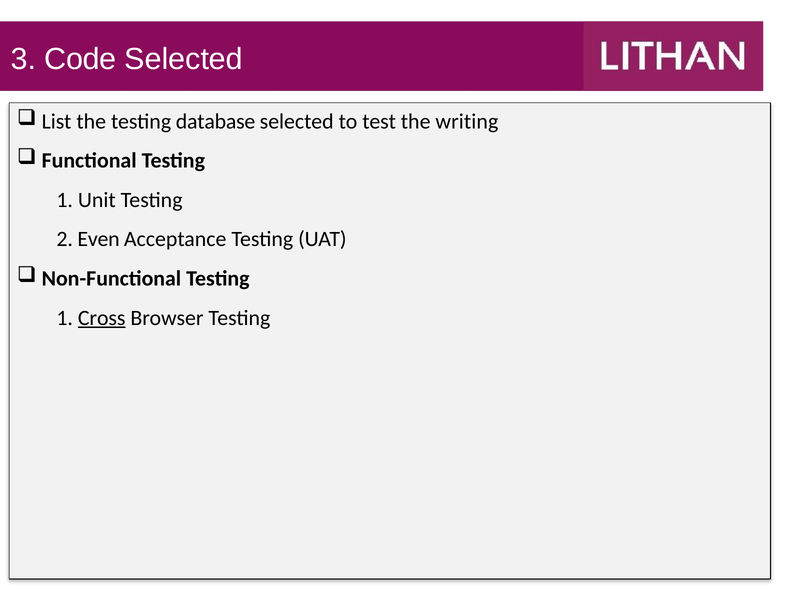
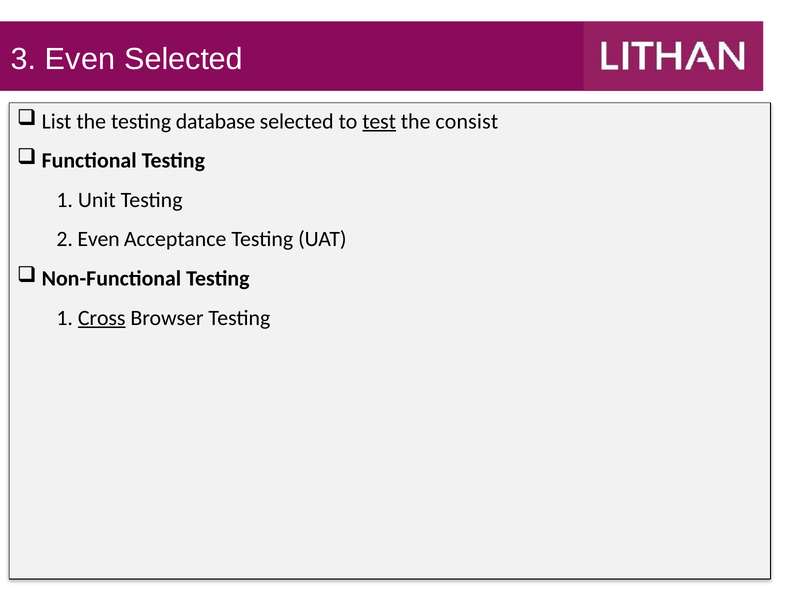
3 Code: Code -> Even (80, 59)
test underline: none -> present (379, 121)
writing: writing -> consist (467, 121)
